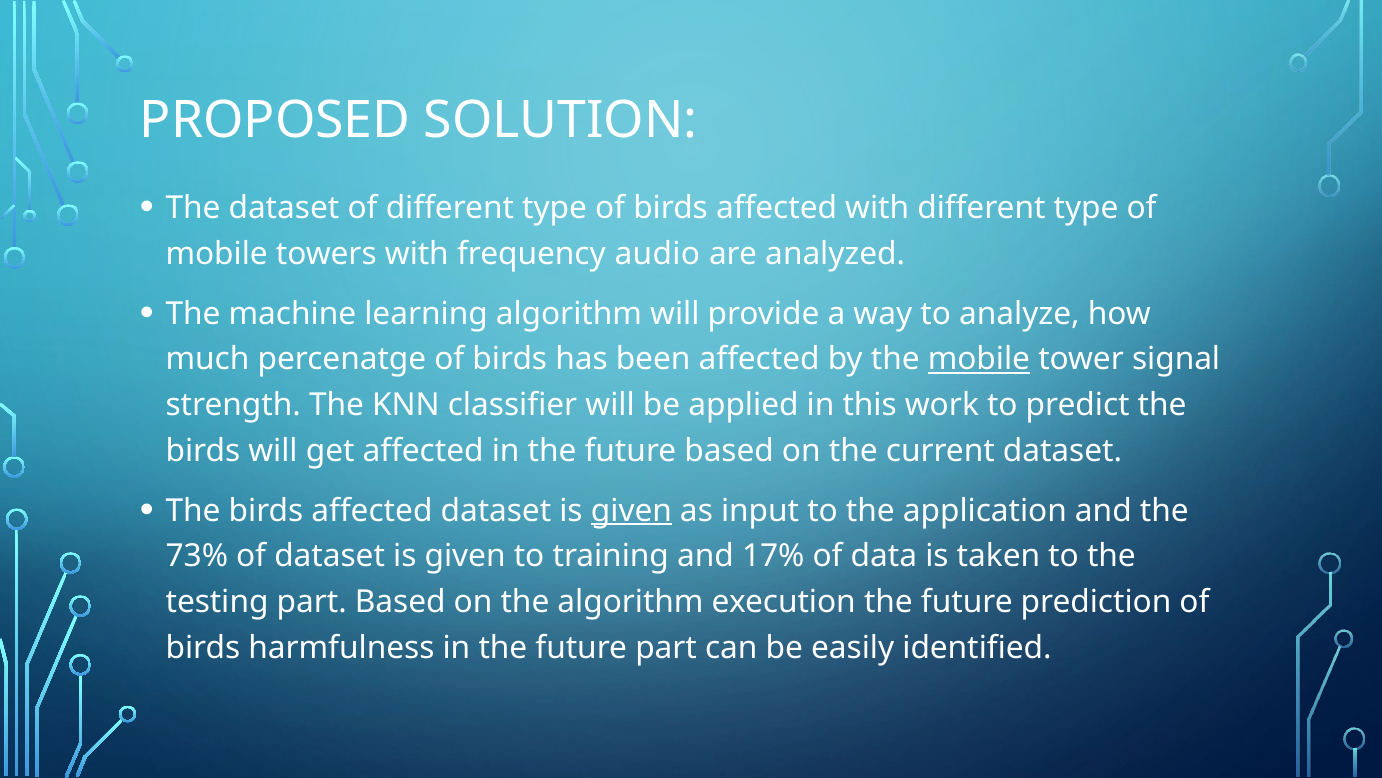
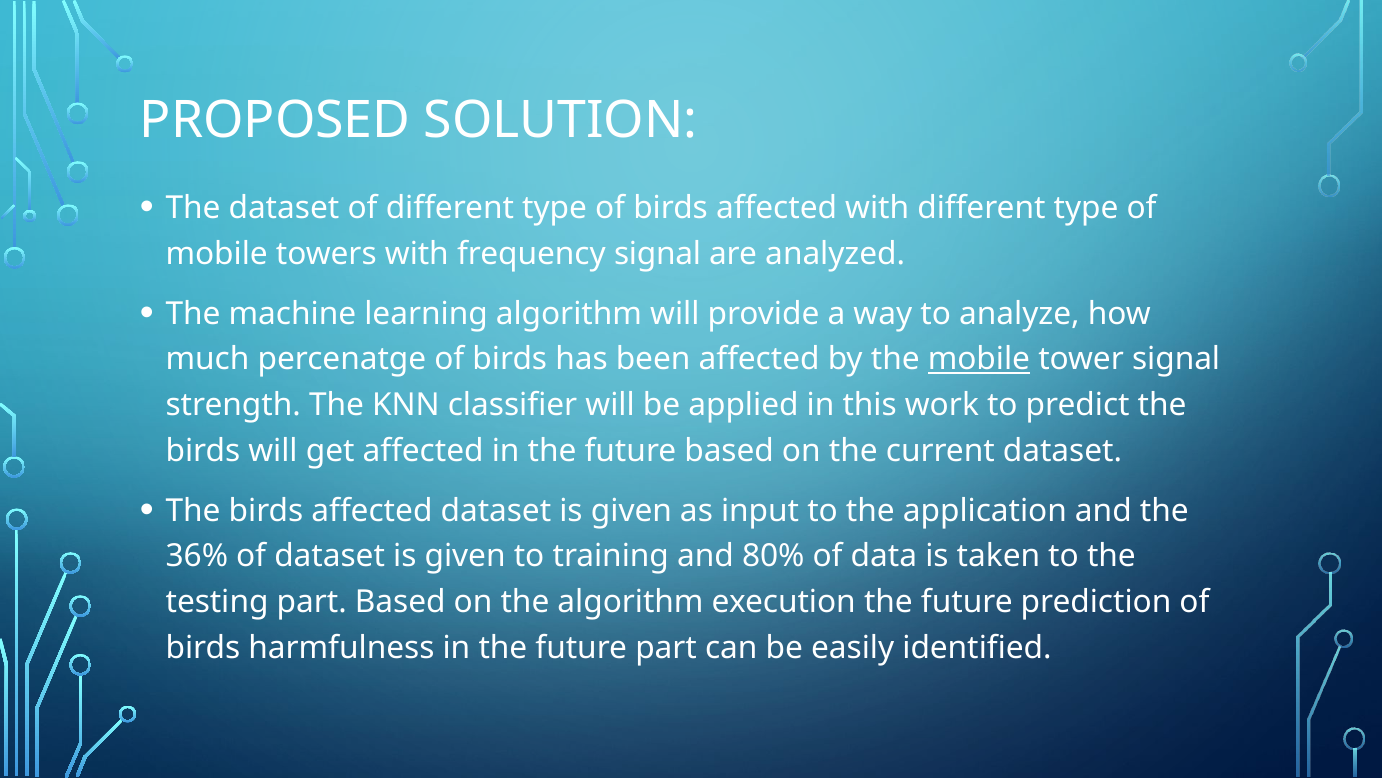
frequency audio: audio -> signal (658, 254)
given underline: present -> none (631, 510)
73%: 73% -> 36% (197, 556)
17%: 17% -> 80% (773, 556)
